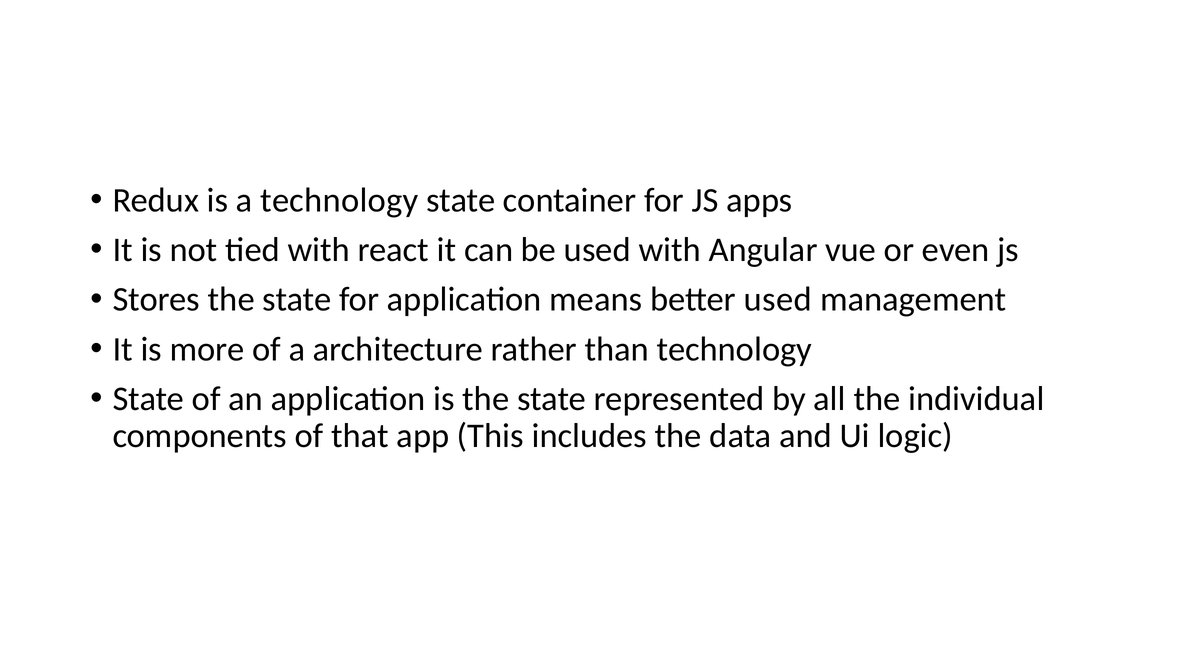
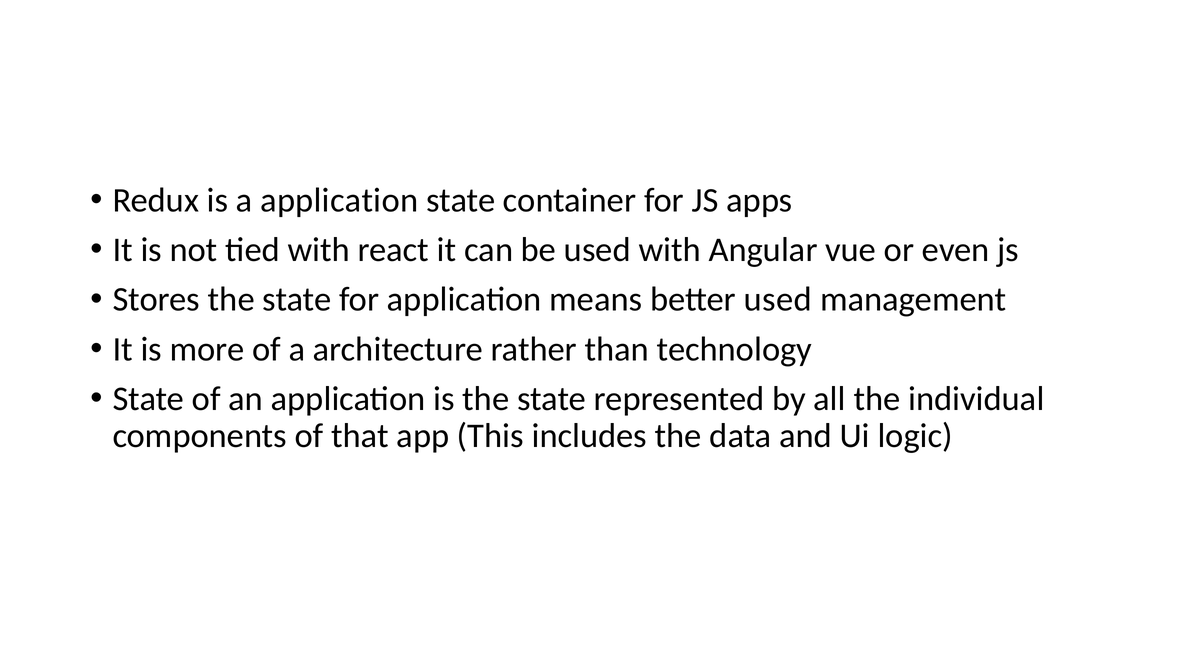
a technology: technology -> application (339, 200)
